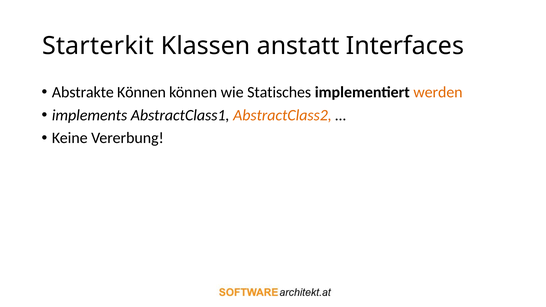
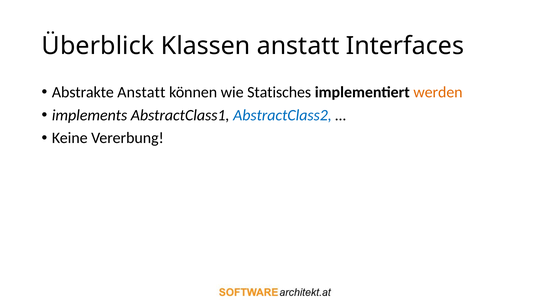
Starterkit: Starterkit -> Überblick (98, 46)
Abstrakte Können: Können -> Anstatt (141, 92)
AbstractClass2 colour: orange -> blue (282, 115)
